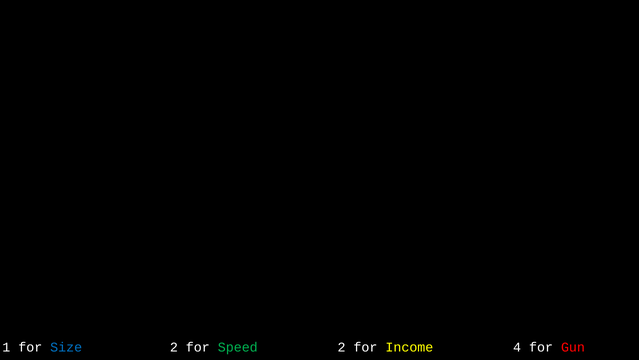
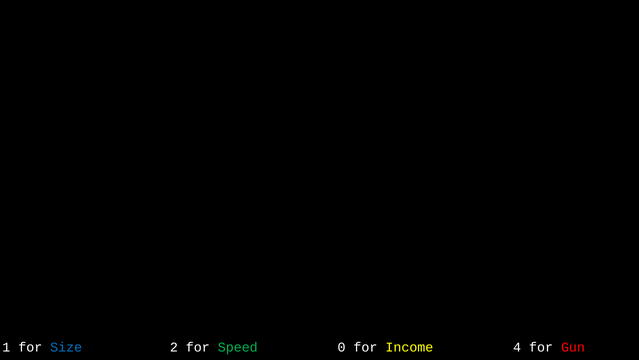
Speed 2: 2 -> 0 (342, 347)
